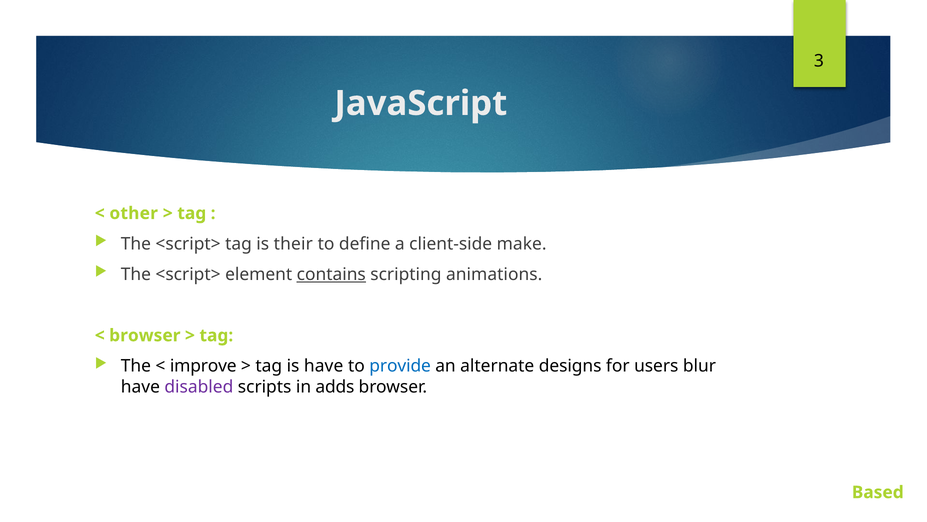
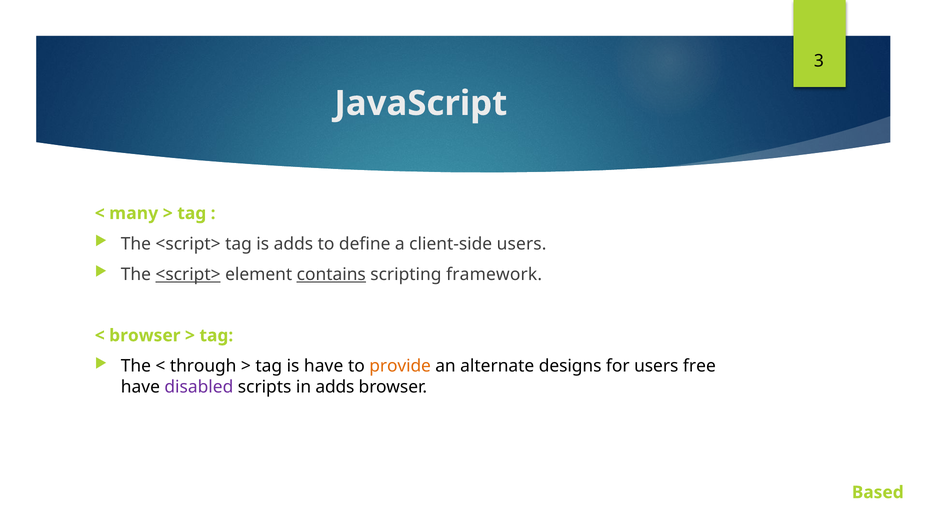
other: other -> many (134, 213)
is their: their -> adds (293, 244)
client-side make: make -> users (522, 244)
<script> underline: none -> present (188, 274)
animations: animations -> framework (494, 274)
improve: improve -> through (203, 366)
provide colour: blue -> orange (400, 366)
blur: blur -> free (699, 366)
